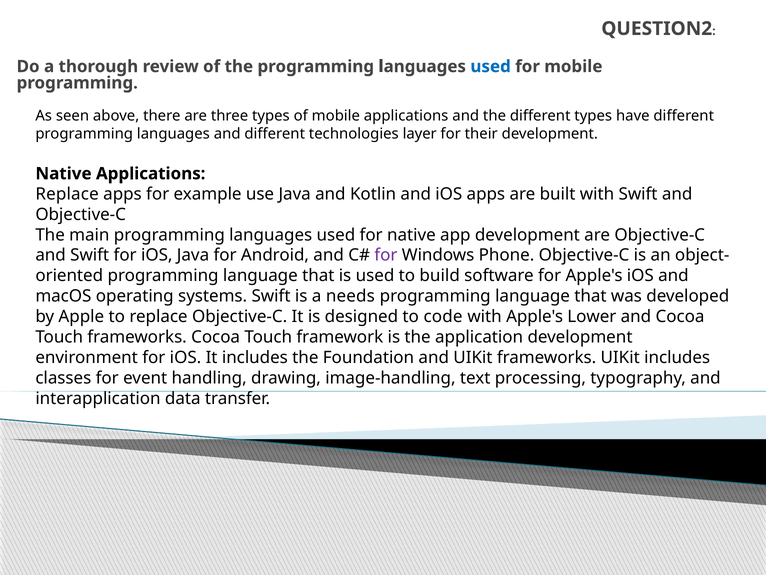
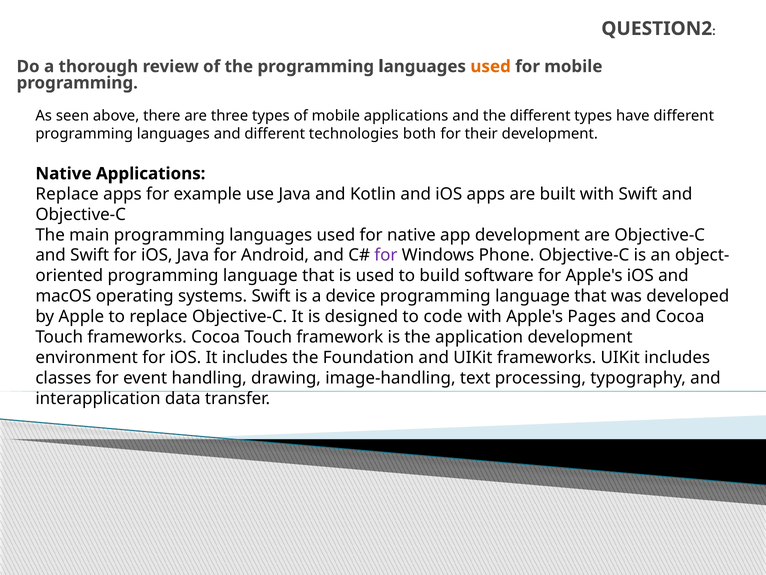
used colour: blue -> orange (491, 66)
layer: layer -> both (420, 134)
needs: needs -> device (351, 296)
Lower: Lower -> Pages (592, 316)
